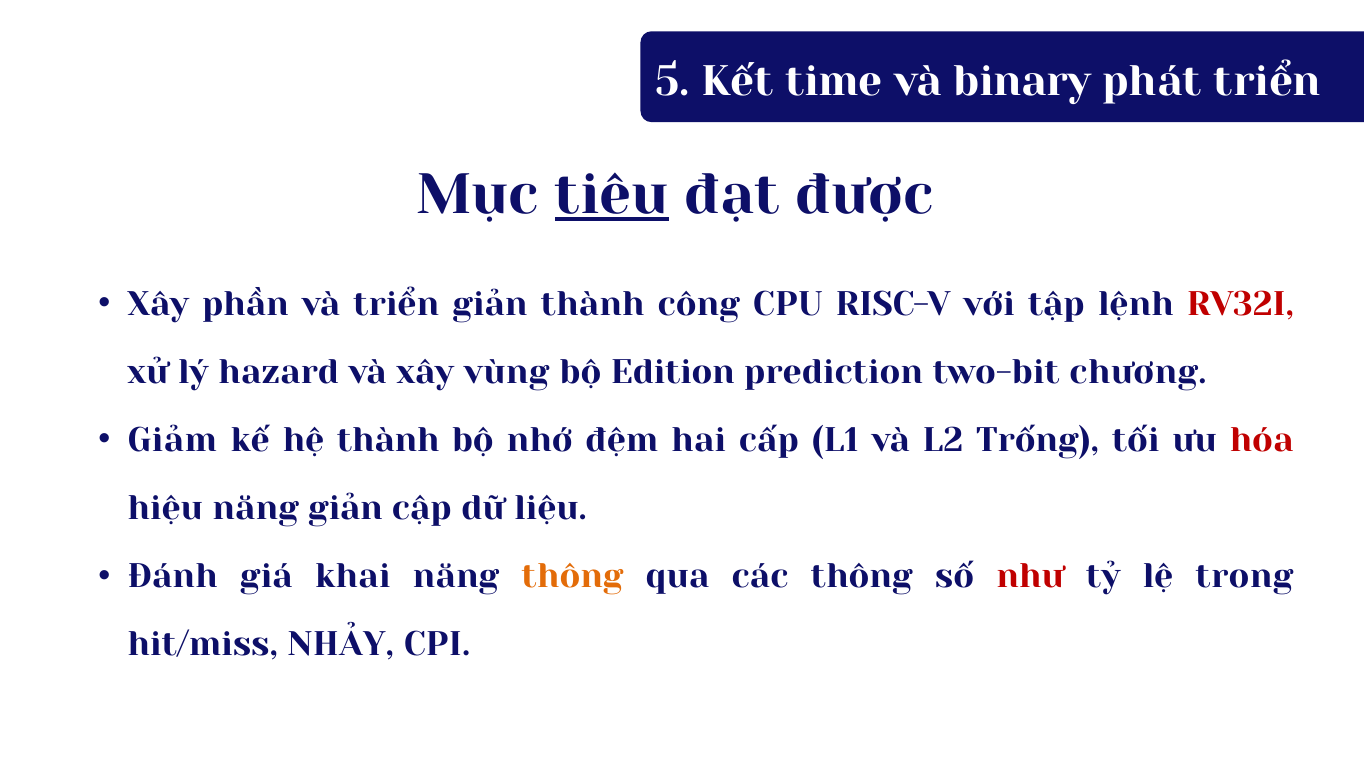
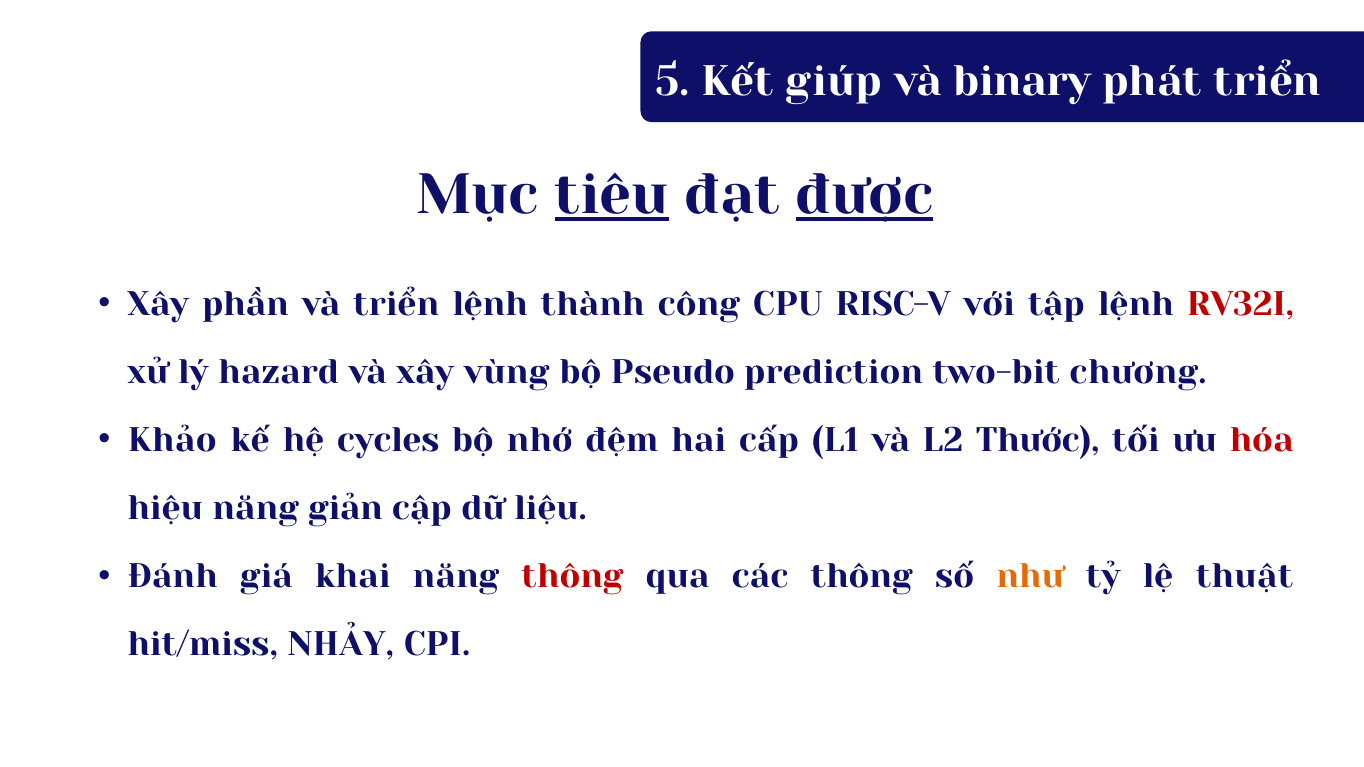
time: time -> giúp (834, 82)
được underline: none -> present (865, 195)
triển giản: giản -> lệnh (490, 304)
Edition: Edition -> Pseudo (673, 372)
Giảm: Giảm -> Khảo (172, 440)
hệ thành: thành -> cycles (388, 440)
Trống: Trống -> Thước (1038, 440)
thông colour: orange -> red (573, 577)
như colour: red -> orange (1030, 577)
trong: trong -> thuật (1245, 577)
